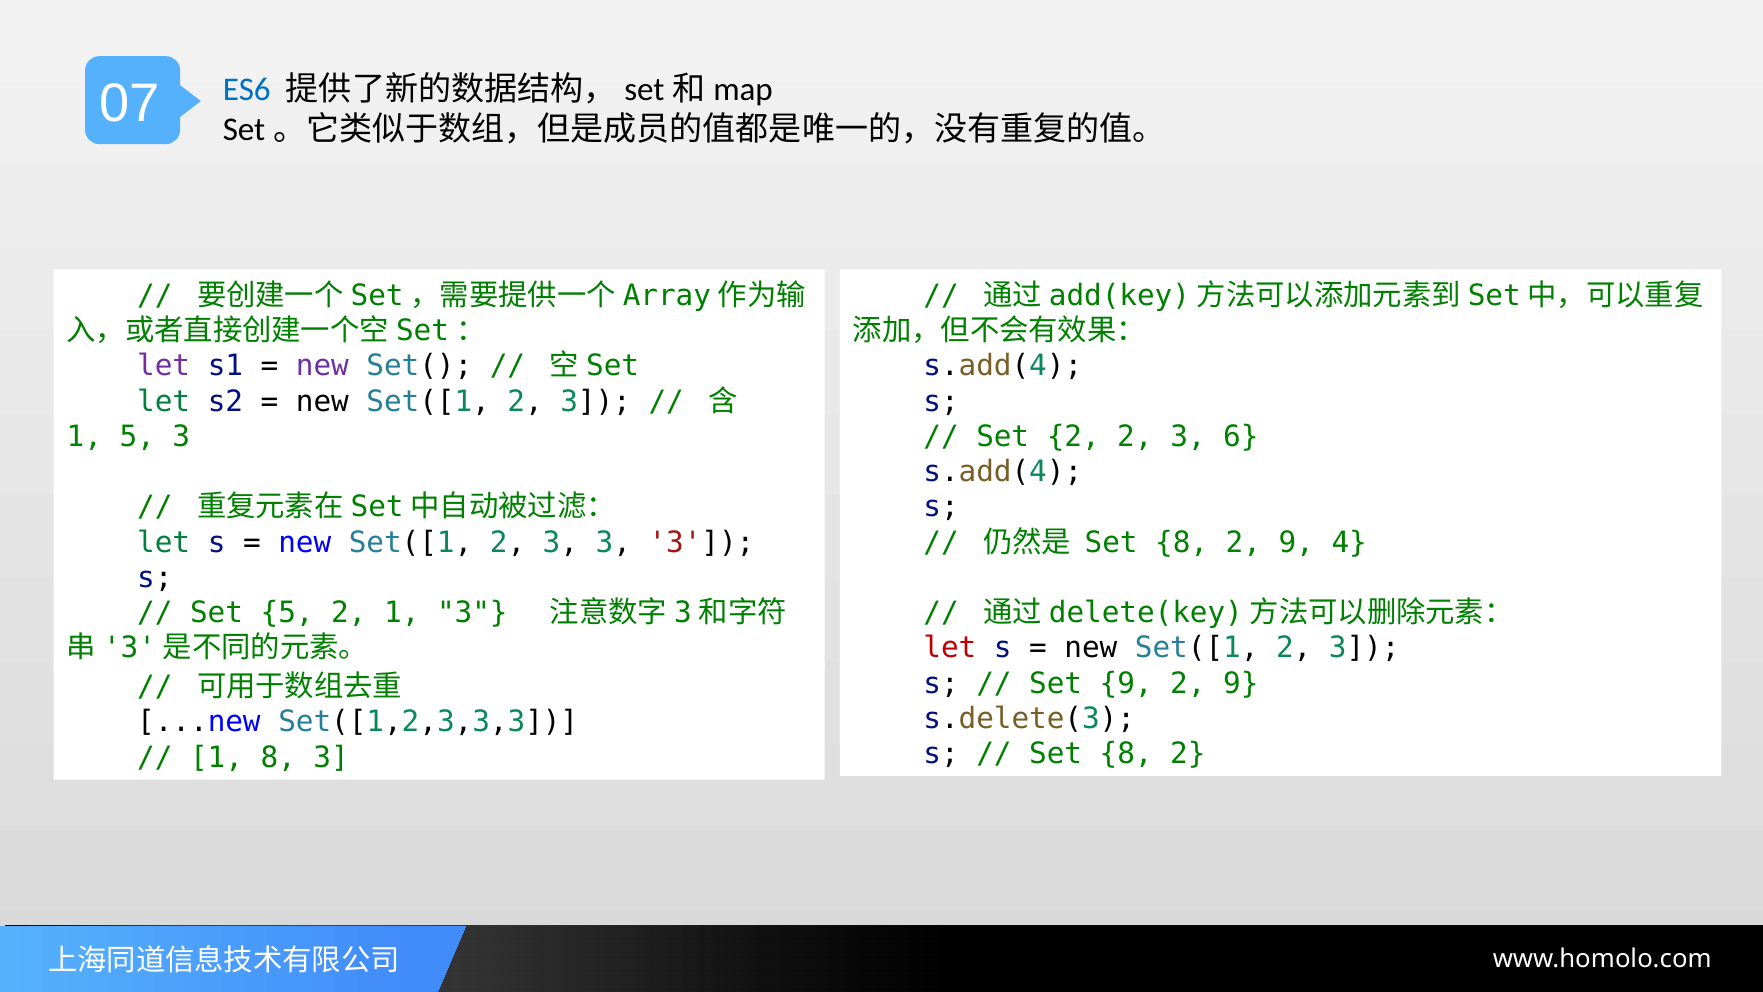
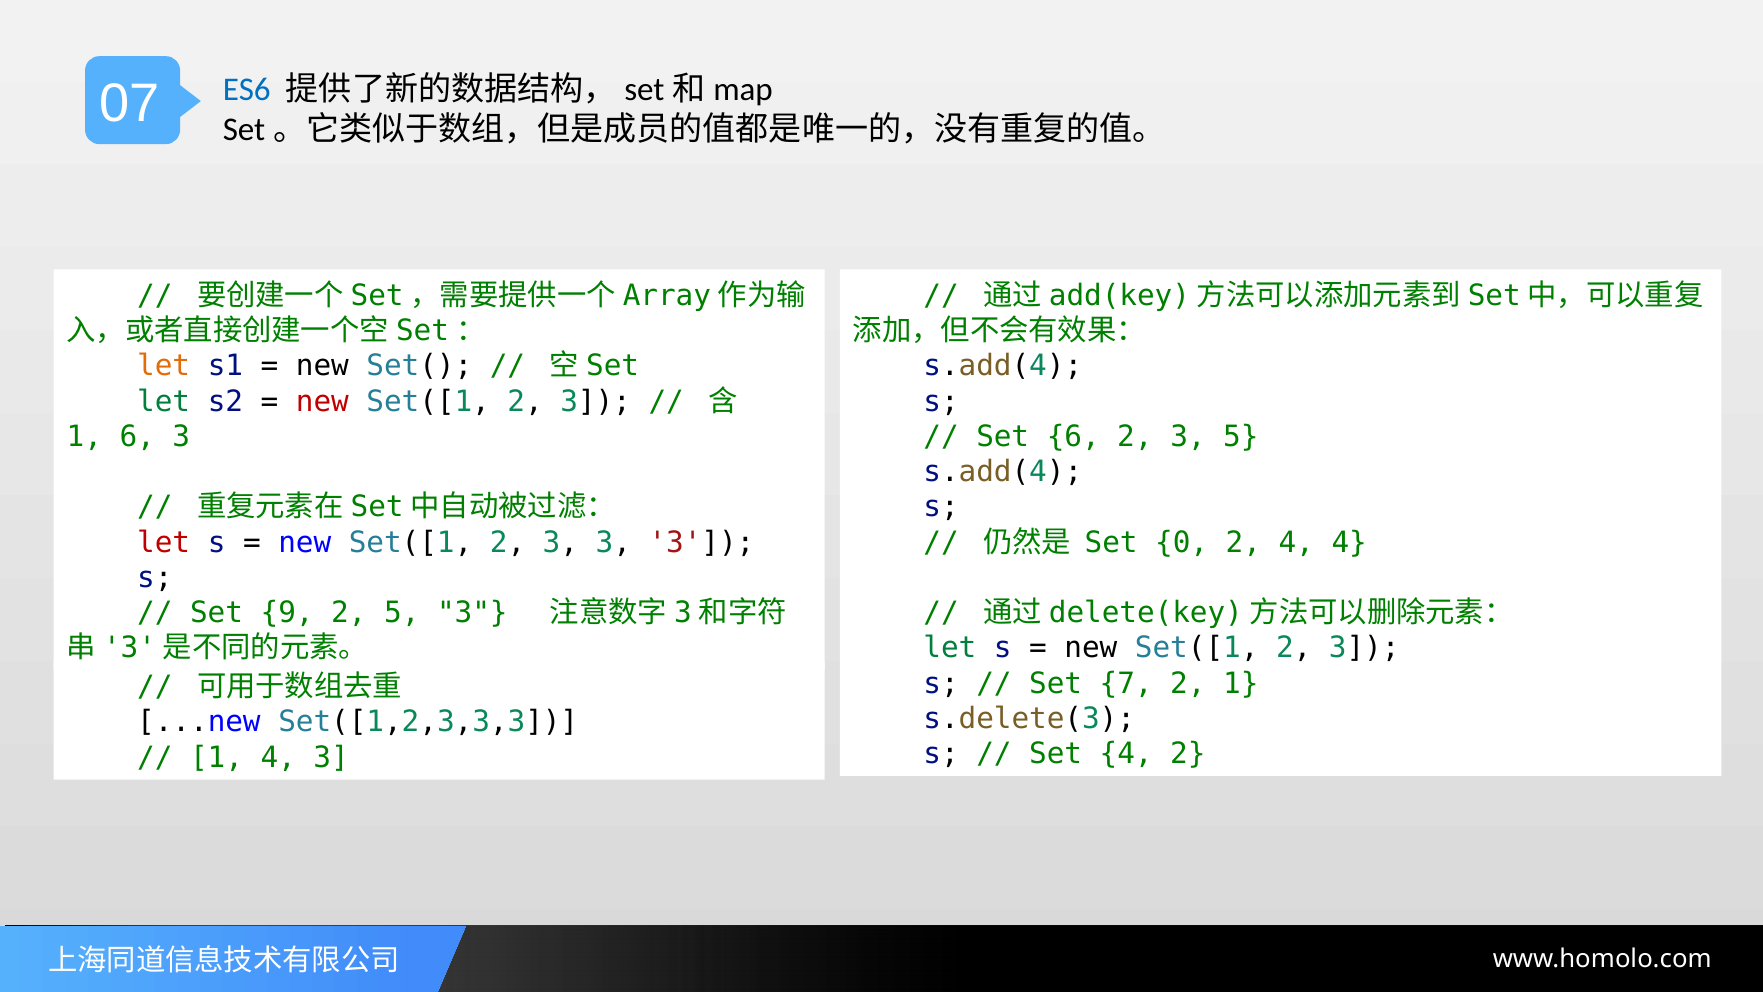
let colour: purple -> orange (164, 366)
new colour: purple -> black (322, 366)
new colour: black -> red (322, 401)
Set 2: 2 -> 6 (1073, 436)
3 6: 6 -> 5 (1241, 436)
1 5: 5 -> 6 (137, 437)
let colour: green -> red (164, 542)
8: 8 -> 0 (1182, 542)
9: 9 -> 4 (1296, 542)
Set 5: 5 -> 9 (287, 613)
2 1: 1 -> 5 (402, 613)
let colour: red -> green (950, 648)
Set 9: 9 -> 7 (1126, 683)
9: 9 -> 1 (1241, 683)
8: 8 -> 4 (1126, 754)
1 8: 8 -> 4 (278, 757)
